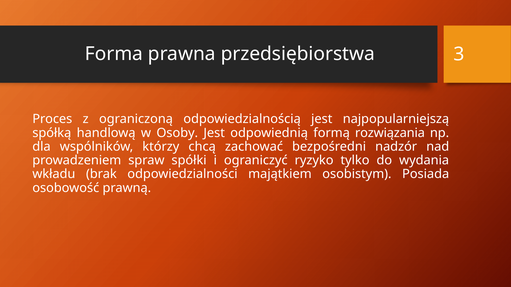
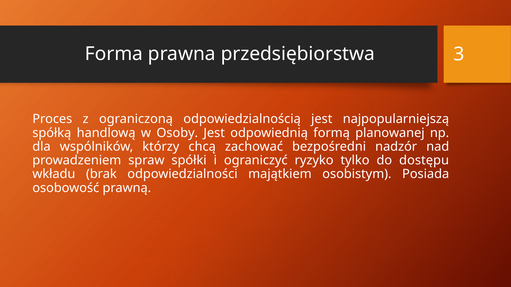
rozwiązania: rozwiązania -> planowanej (390, 133)
wydania: wydania -> dostępu (424, 161)
